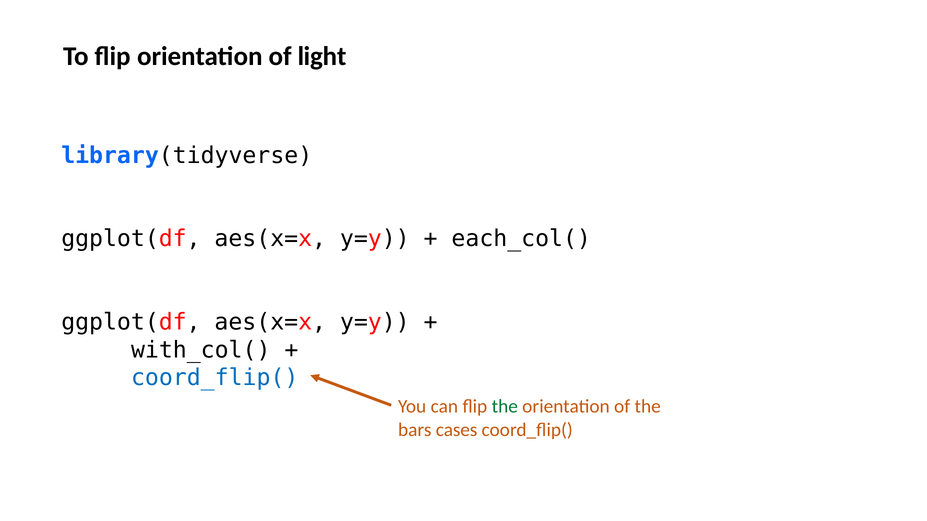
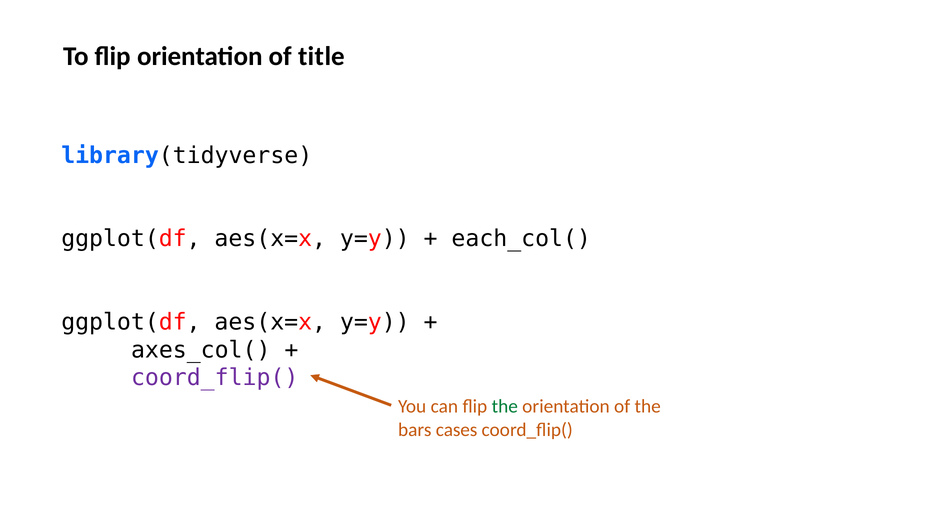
light: light -> title (322, 56)
with_col(: with_col( -> axes_col( (201, 350)
coord_flip( colour: blue -> purple (215, 378)
